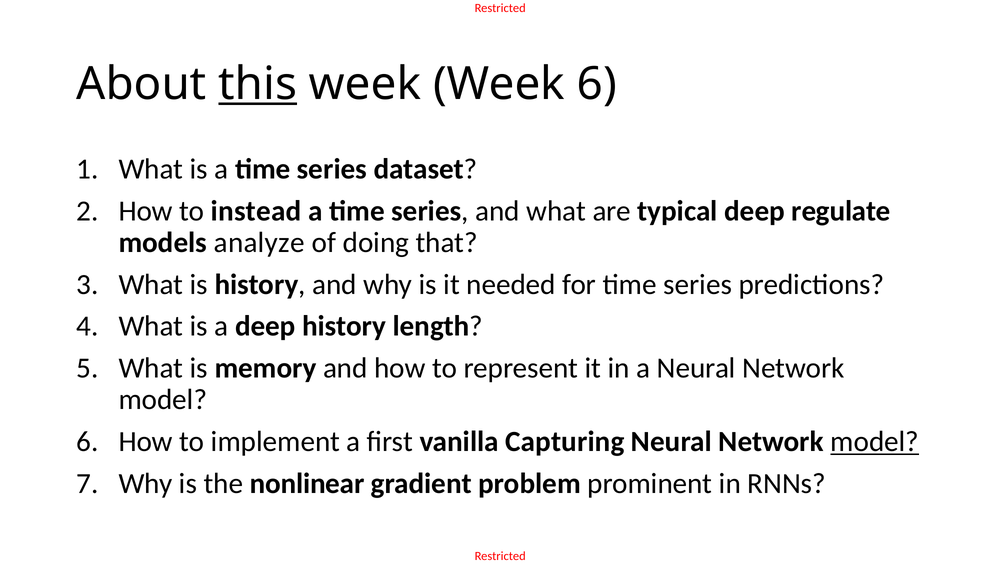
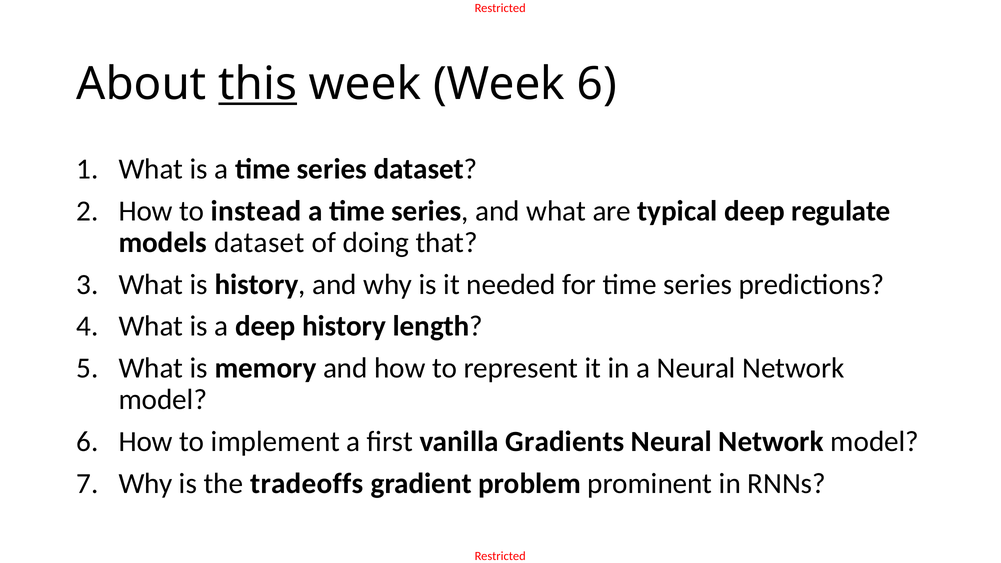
models analyze: analyze -> dataset (259, 243)
Capturing: Capturing -> Gradients (565, 442)
model underline: present -> none (875, 442)
nonlinear: nonlinear -> tradeoffs (307, 484)
